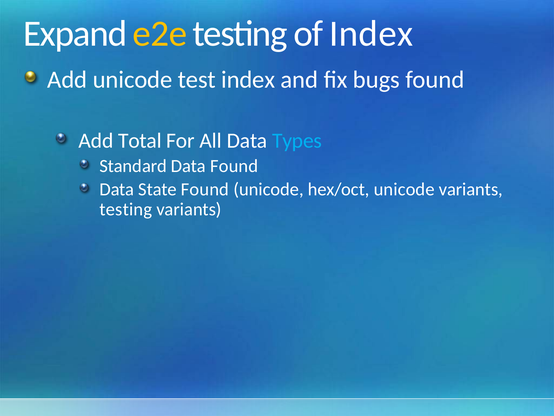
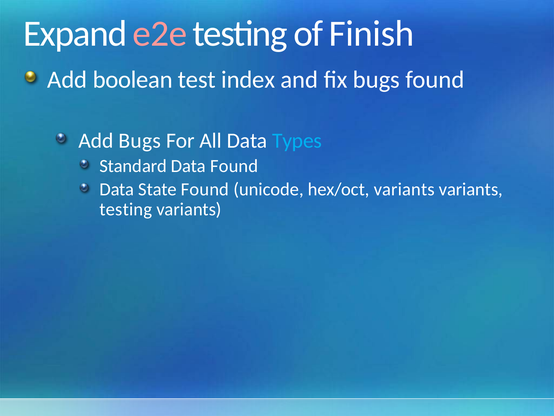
e2e colour: yellow -> pink (160, 34)
of Index: Index -> Finish (372, 34)
Add unicode: unicode -> boolean (133, 80)
Add Total: Total -> Bugs (140, 140)
hex/oct unicode: unicode -> variants (404, 189)
